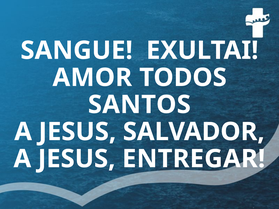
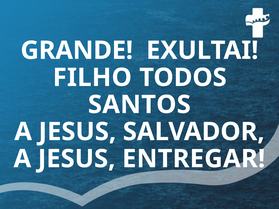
SANGUE: SANGUE -> GRANDE (77, 51)
AMOR: AMOR -> FILHO (92, 78)
